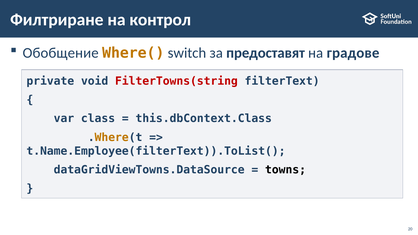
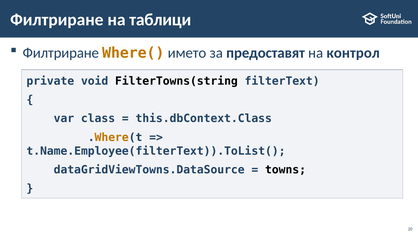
контрол: контрол -> таблици (160, 20)
Обобщение: Обобщение -> Филтриране (61, 53)
switch: switch -> името (187, 53)
градове: градове -> контрол (353, 53)
FilterTowns(string colour: red -> black (176, 81)
